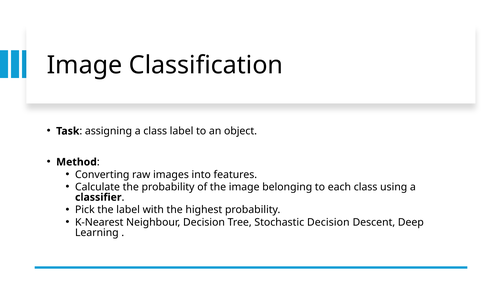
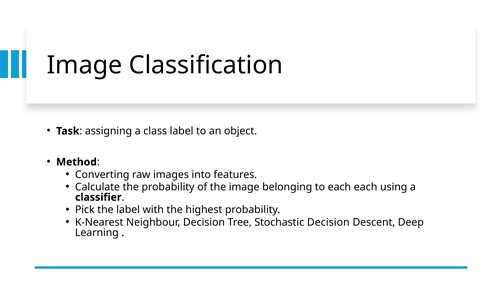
each class: class -> each (366, 187)
